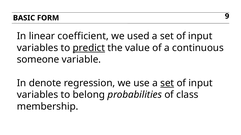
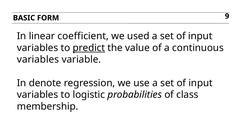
someone: someone -> variables (38, 60)
set underline: present -> none (167, 83)
belong: belong -> logistic (89, 95)
